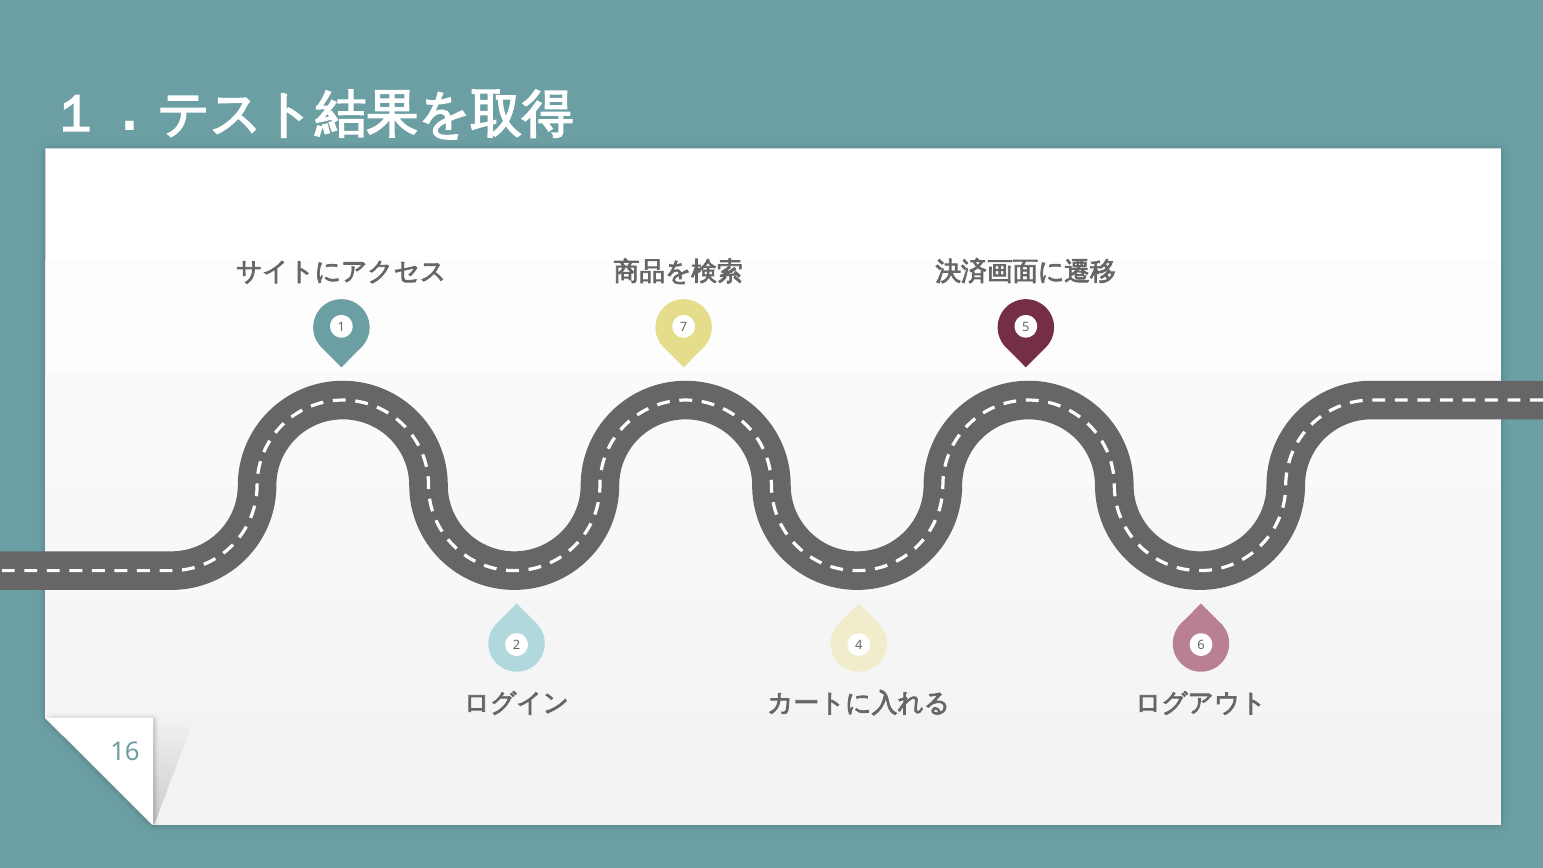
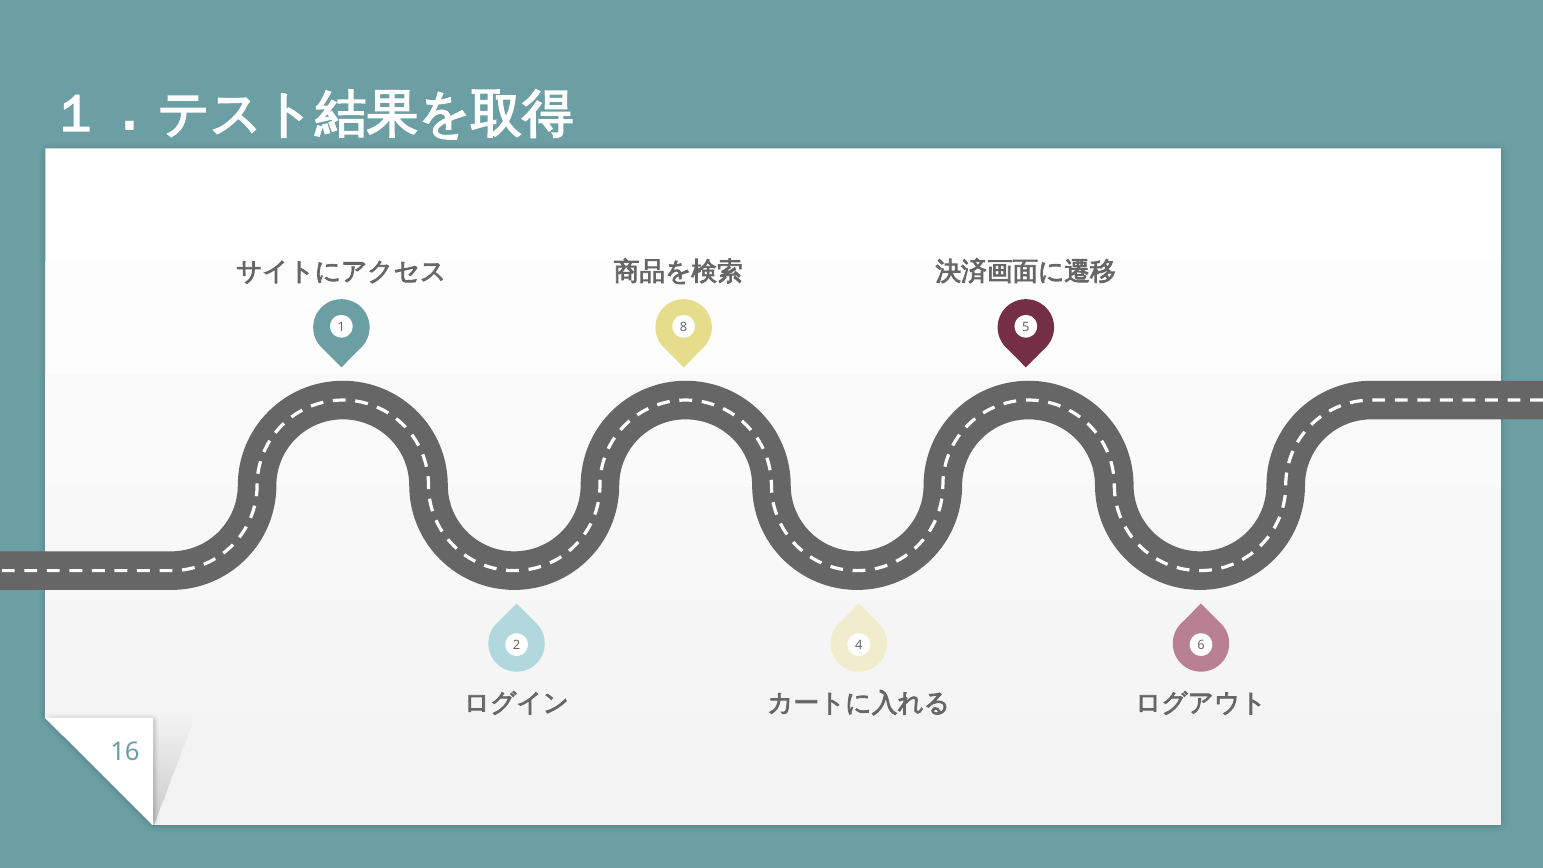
7: 7 -> 8 (684, 327)
